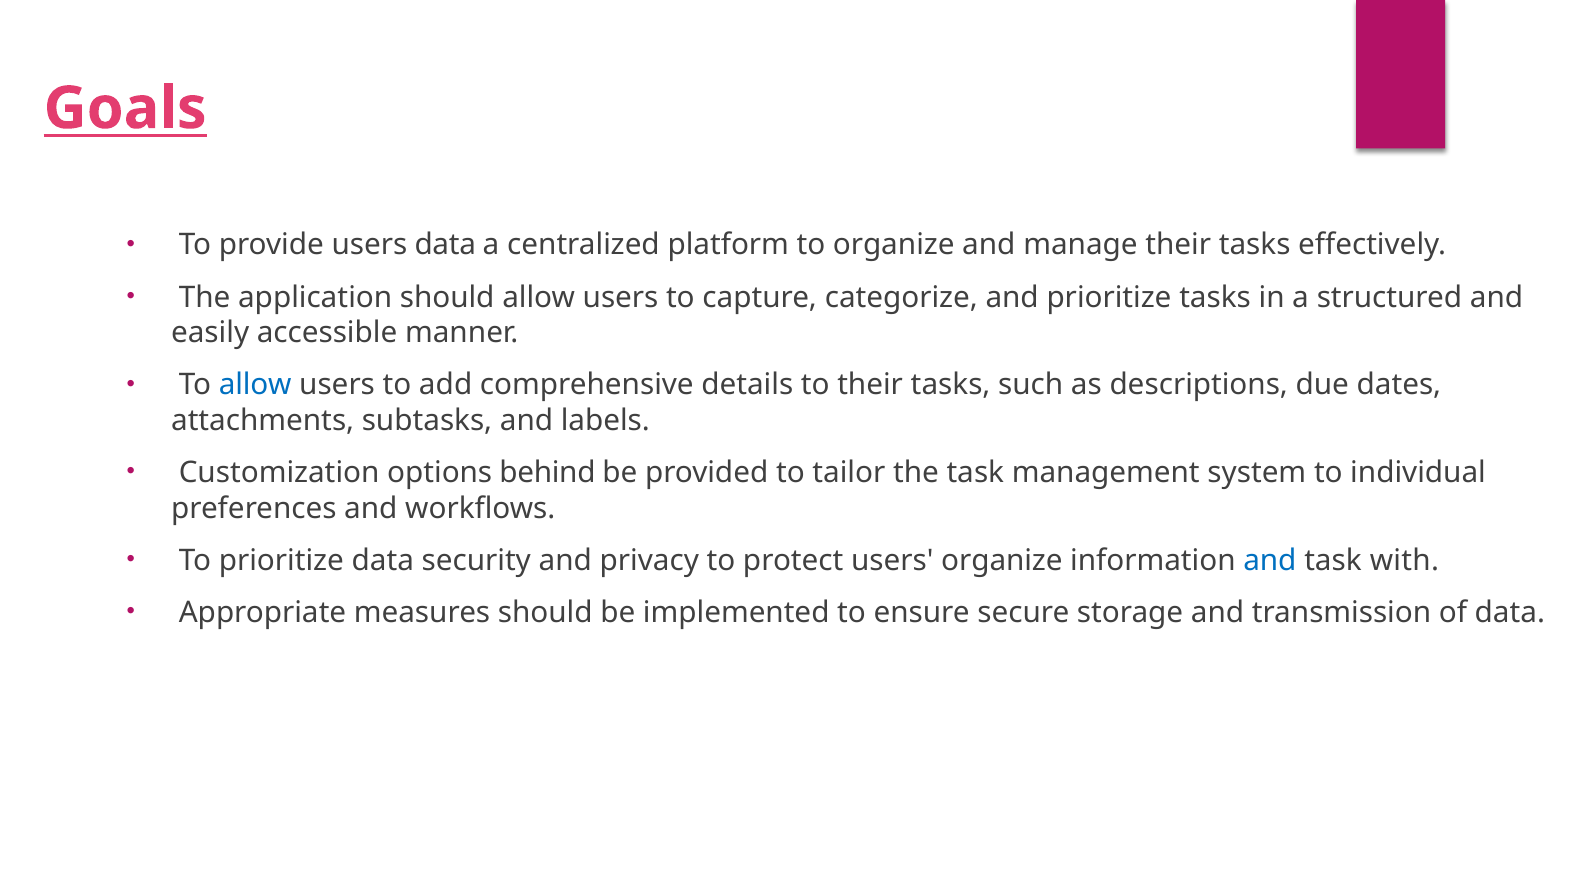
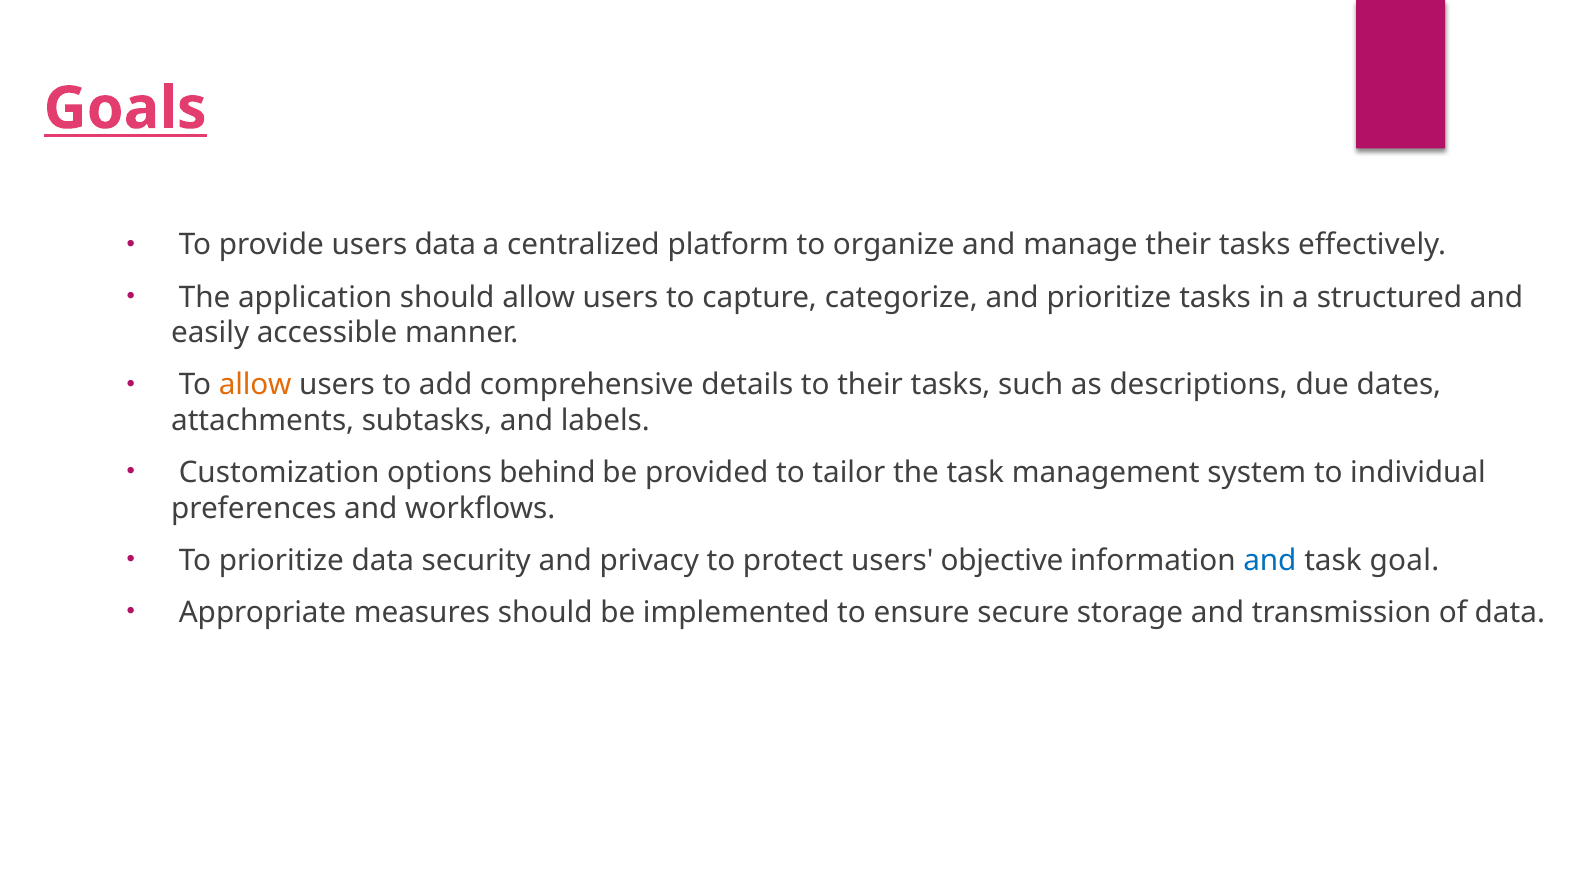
allow colour: blue -> orange (255, 385)
users organize: organize -> objective (1002, 561)
with: with -> goal (1404, 561)
